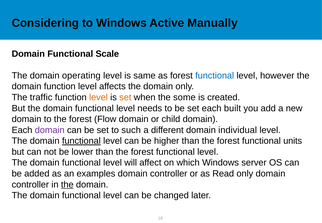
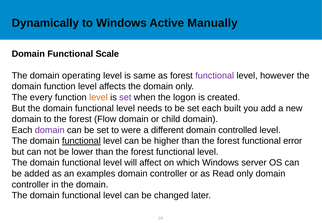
Considering: Considering -> Dynamically (45, 23)
functional colour: blue -> purple (215, 76)
traffic: traffic -> every (41, 97)
set colour: orange -> purple (125, 97)
some: some -> logon (184, 97)
such: such -> were (131, 130)
individual: individual -> controlled (238, 130)
units: units -> error (293, 141)
the underline: present -> none (67, 184)
